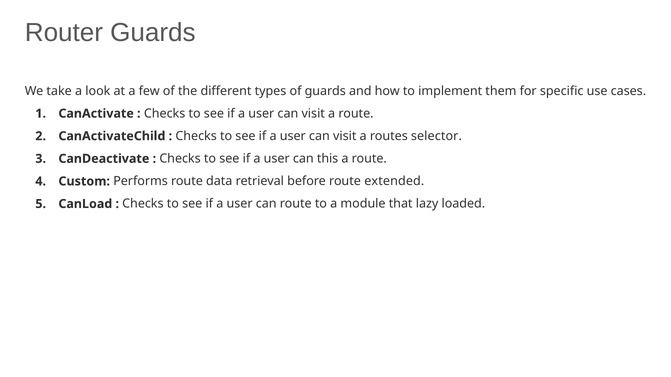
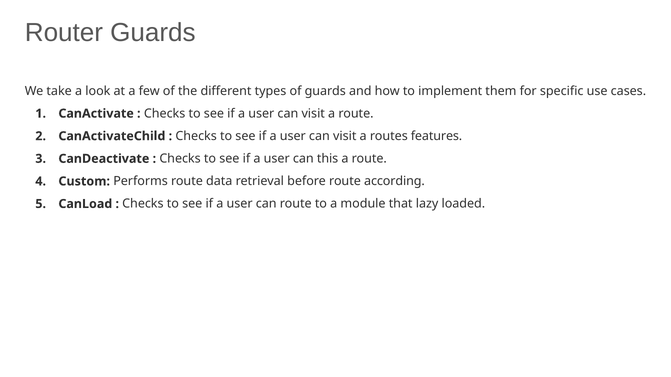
selector: selector -> features (437, 136)
extended: extended -> according (394, 181)
